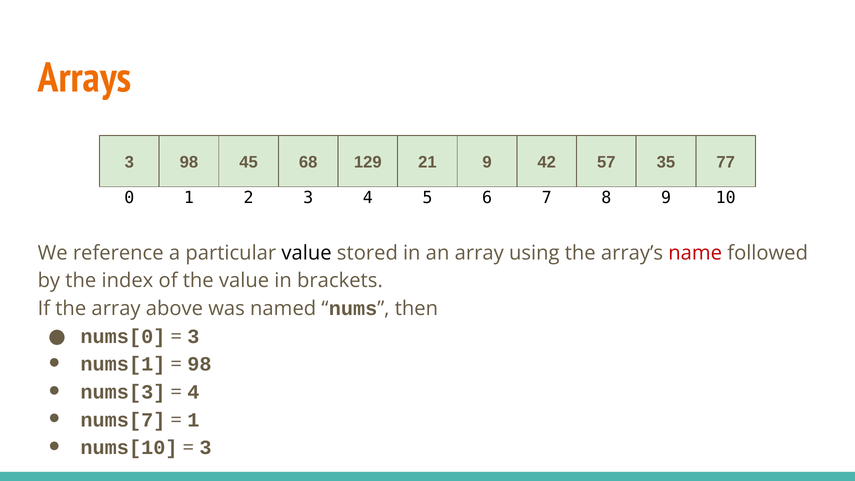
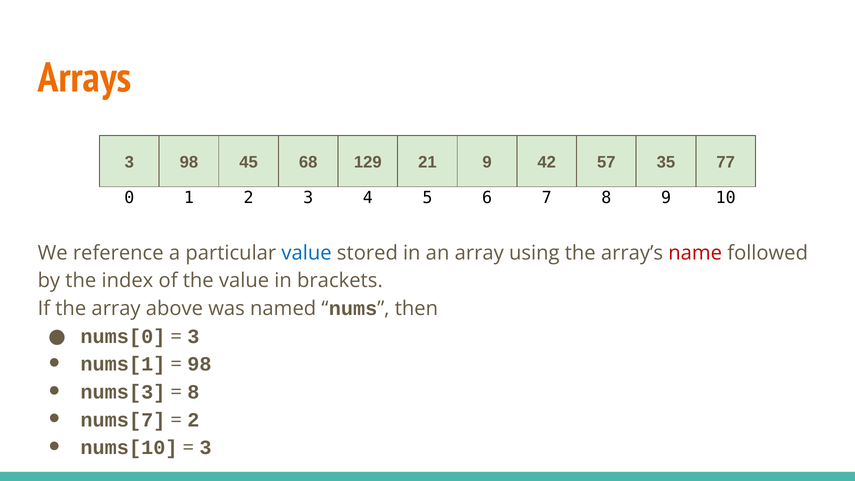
value colour: black -> blue (307, 253)
4: 4 -> 8 (193, 392)
1: 1 -> 2 (193, 420)
